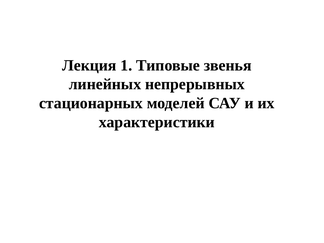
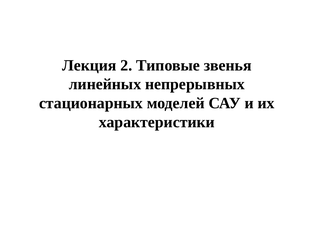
1: 1 -> 2 (126, 65)
